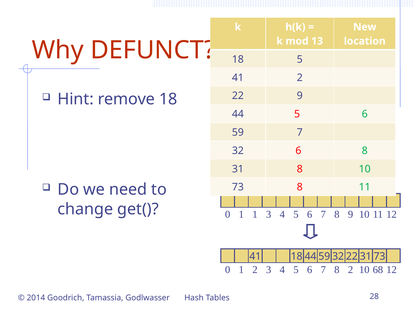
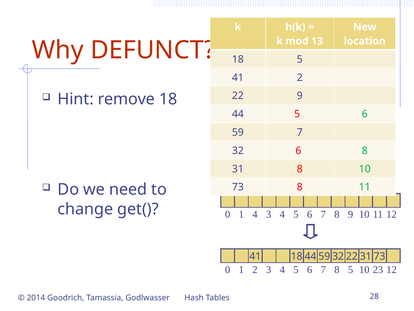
1 1: 1 -> 4 (255, 214)
8 2: 2 -> 5 (351, 269)
68: 68 -> 23 (378, 269)
